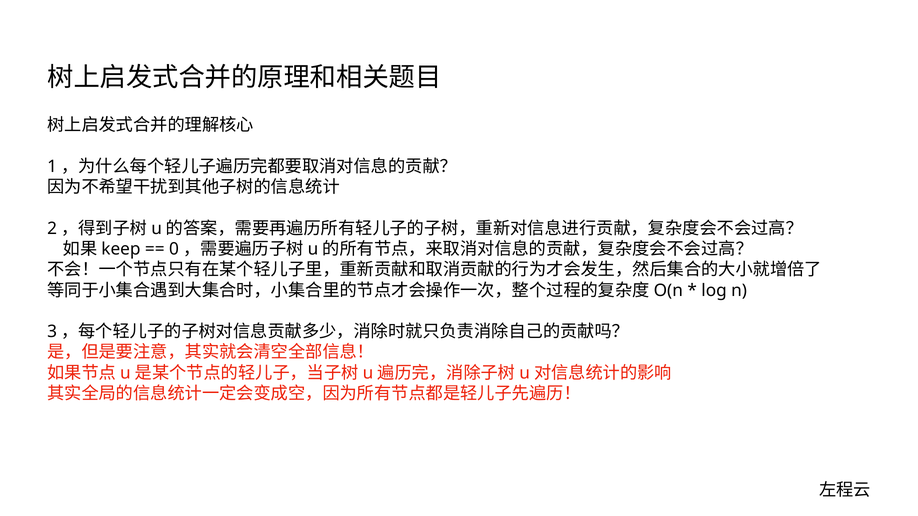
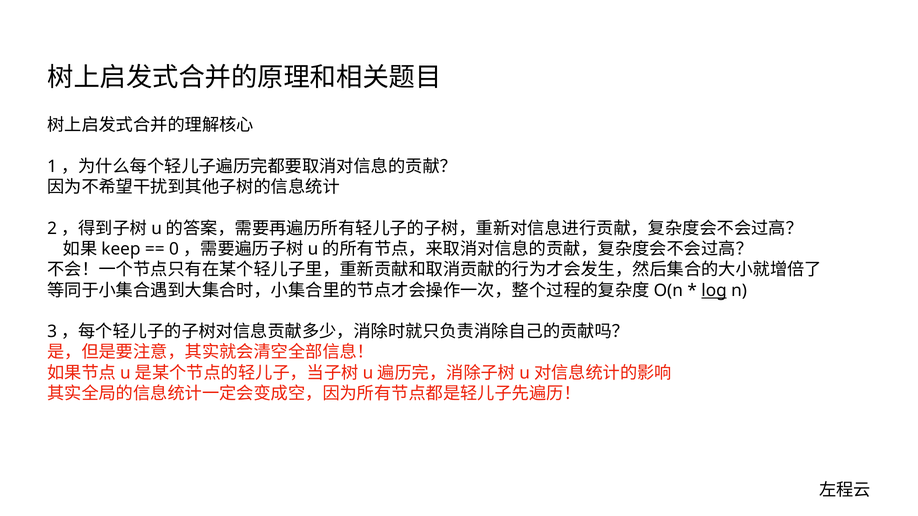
log underline: none -> present (714, 291)
